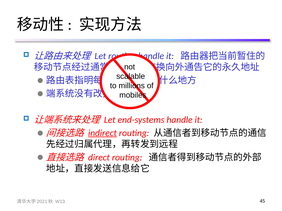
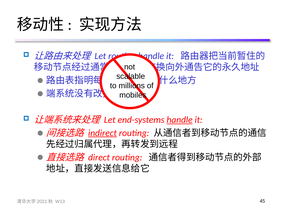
handle underline: none -> present (180, 120)
